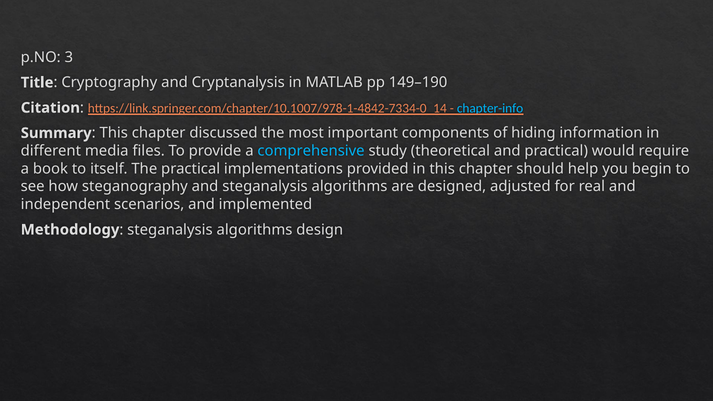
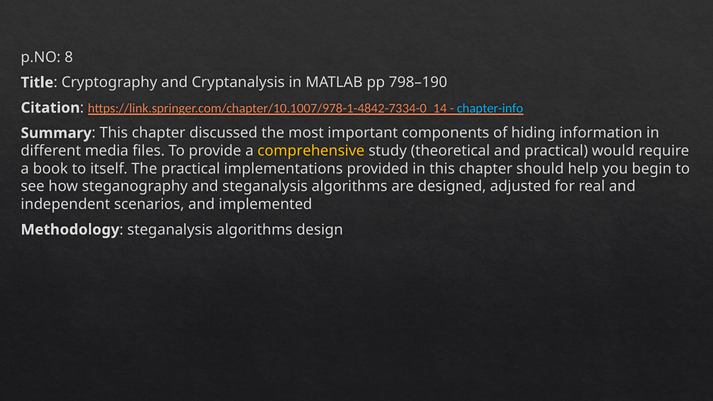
3: 3 -> 8 (69, 57)
149–190: 149–190 -> 798–190 (418, 83)
comprehensive colour: light blue -> yellow (311, 151)
